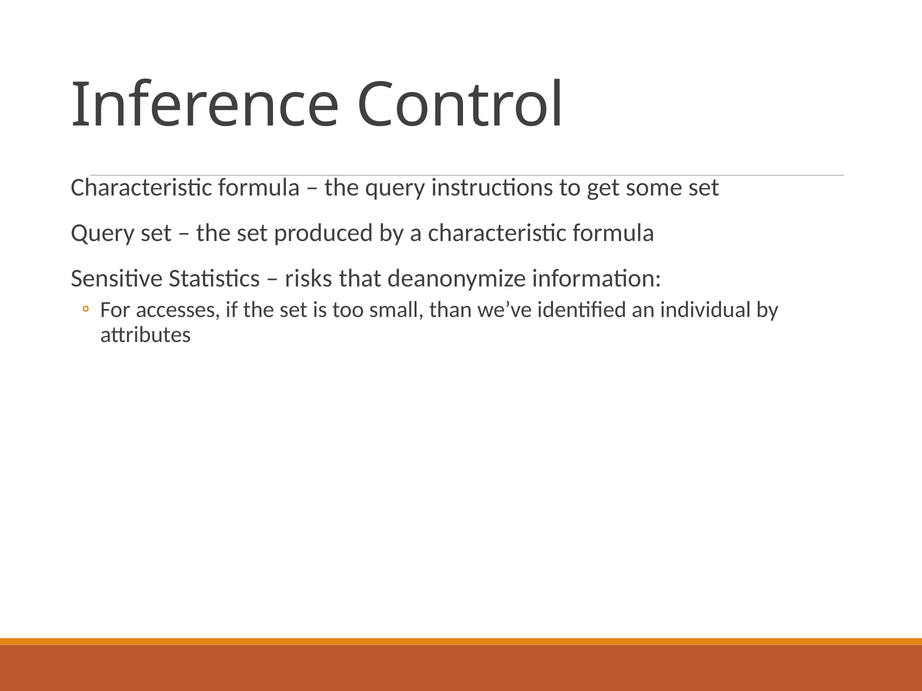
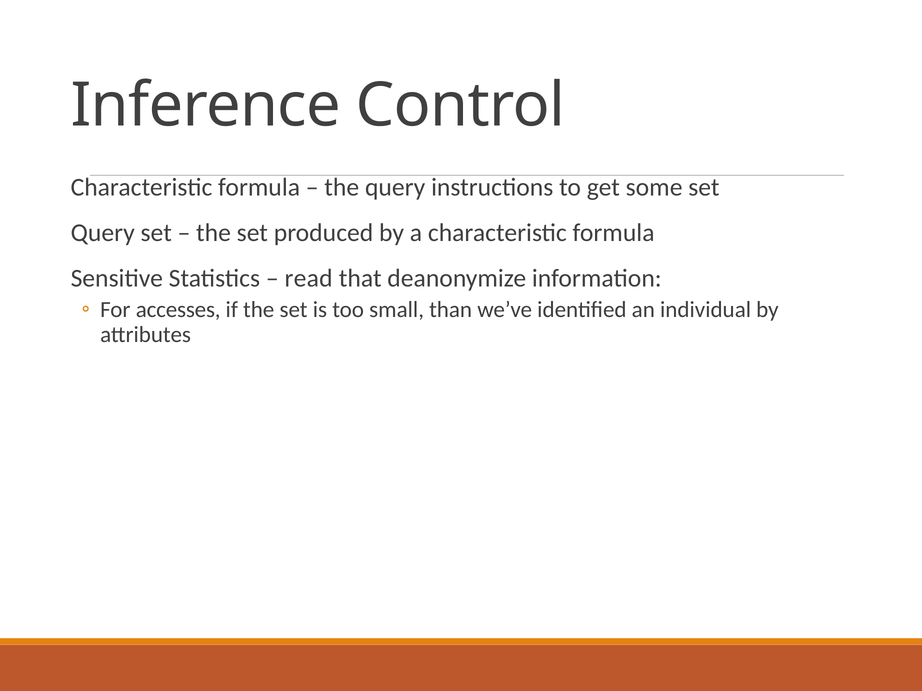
risks: risks -> read (309, 279)
